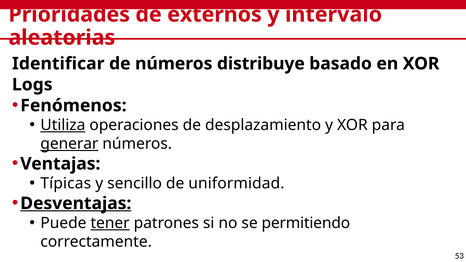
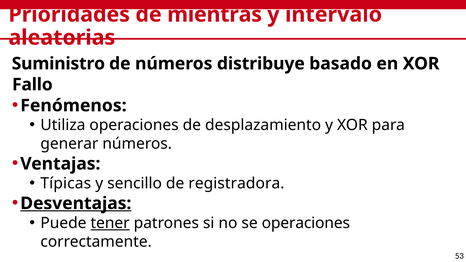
externos: externos -> mientras (215, 15)
Identificar: Identificar -> Suministro (58, 64)
Logs: Logs -> Fallo (32, 85)
Utiliza underline: present -> none (63, 125)
generar underline: present -> none (69, 144)
uniformidad: uniformidad -> registradora (236, 184)
se permitiendo: permitiendo -> operaciones (306, 223)
